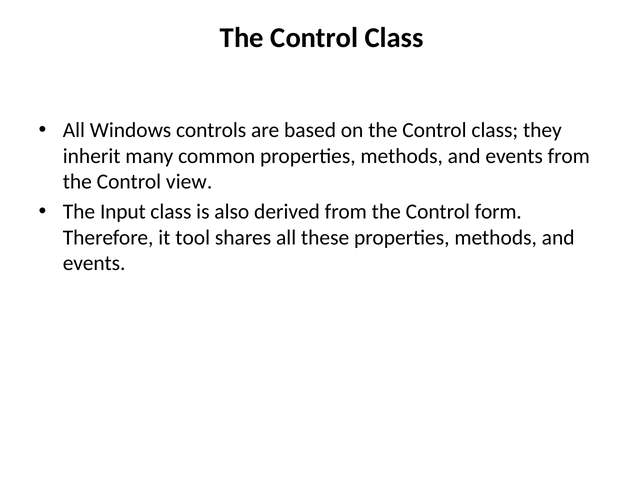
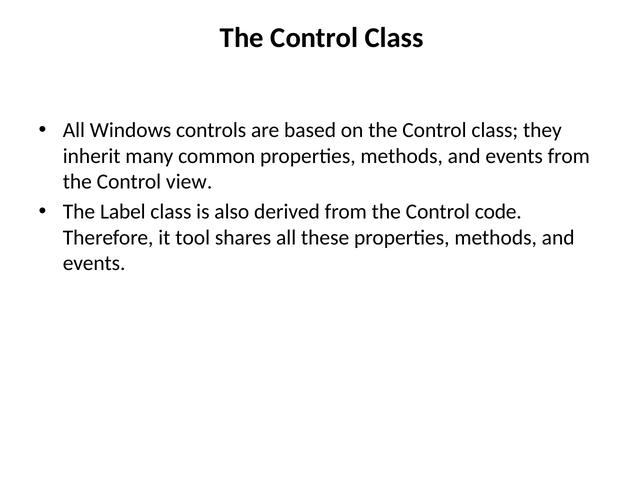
Input: Input -> Label (123, 212)
form: form -> code (498, 212)
